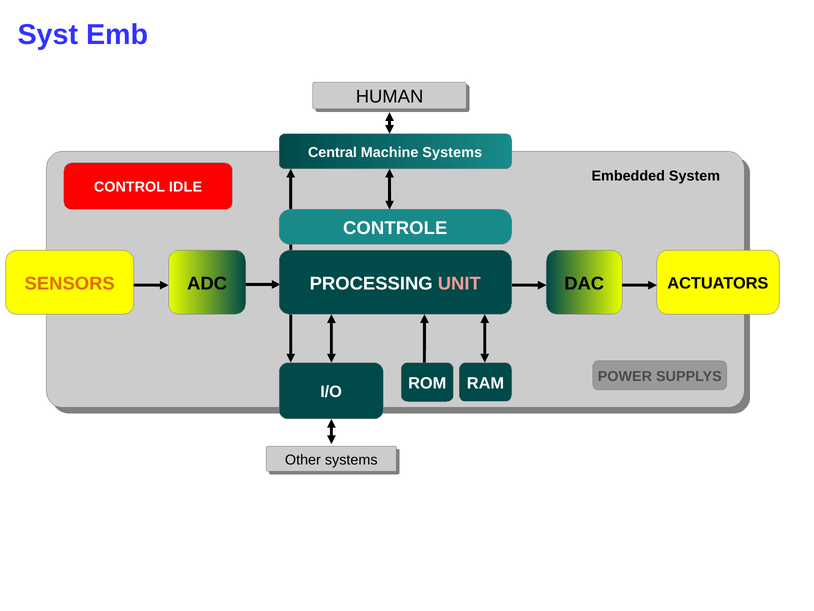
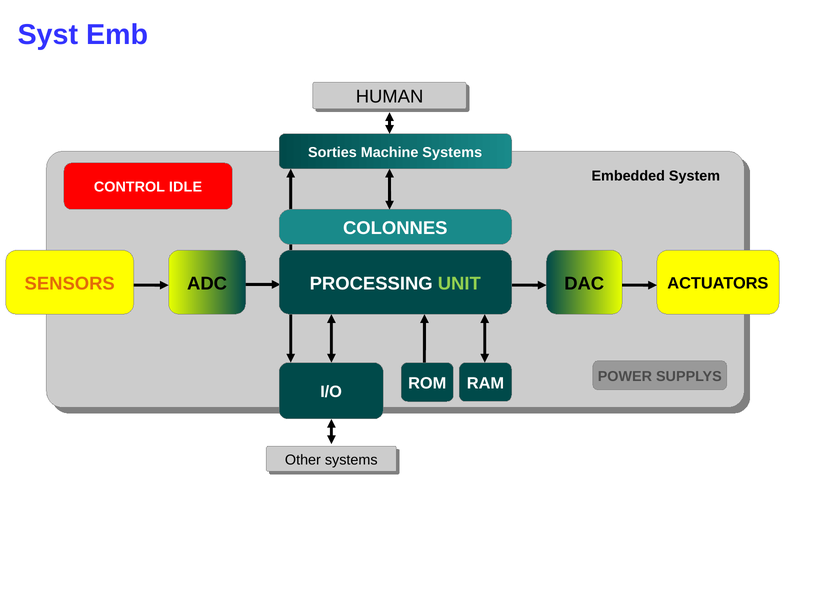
Central: Central -> Sorties (332, 152)
CONTROLE: CONTROLE -> COLONNES (395, 228)
UNIT colour: pink -> light green (459, 283)
